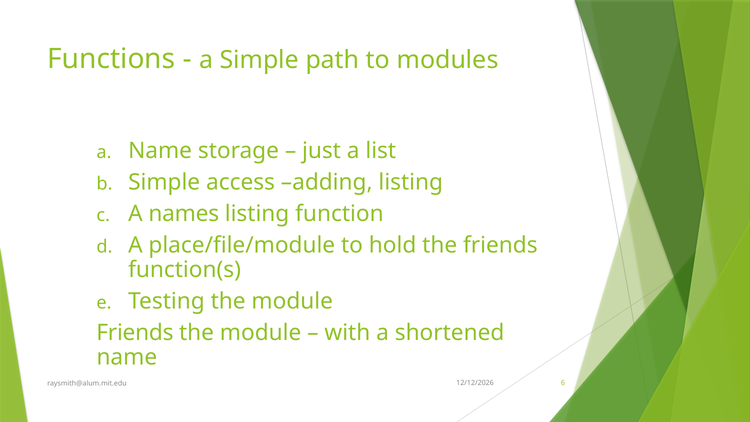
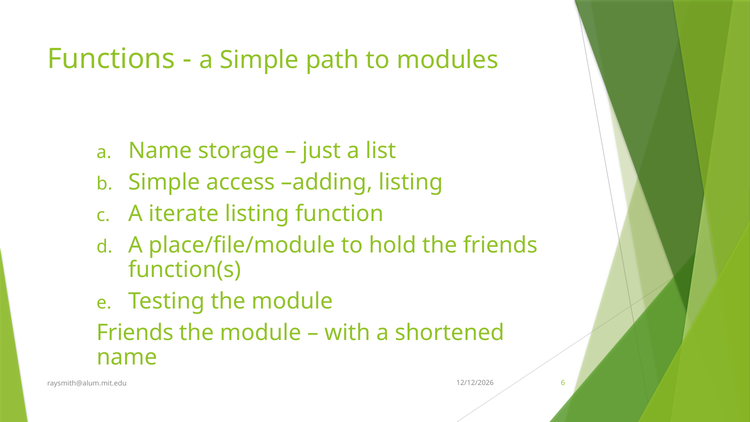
names: names -> iterate (184, 214)
